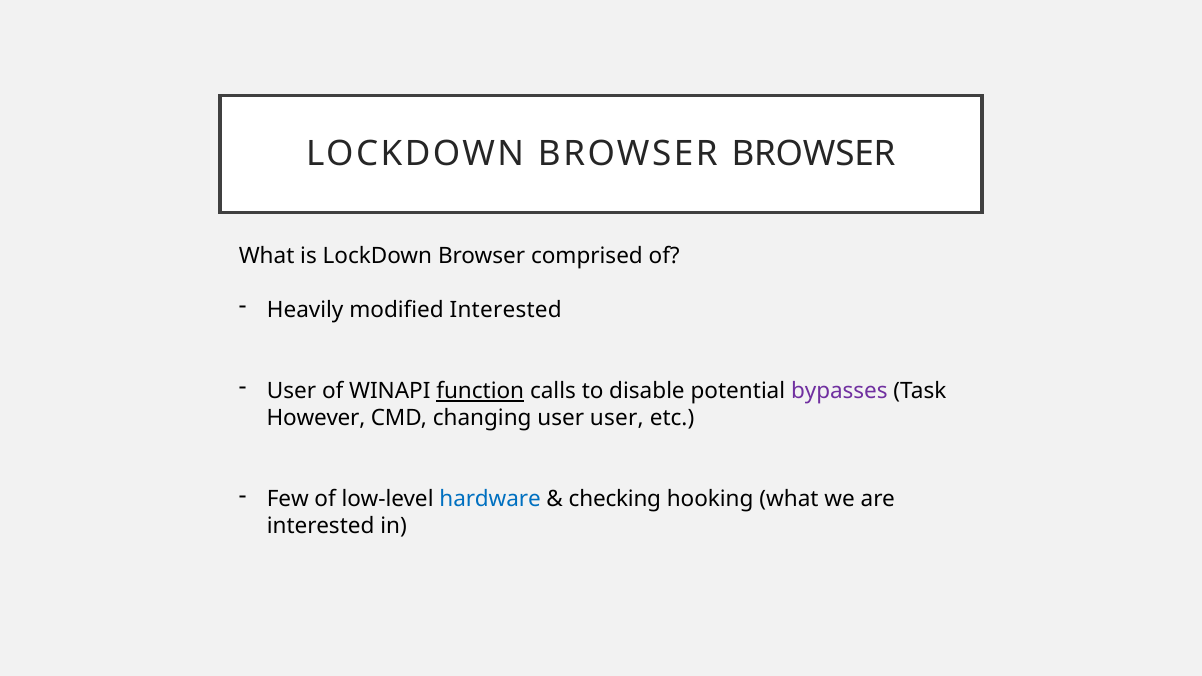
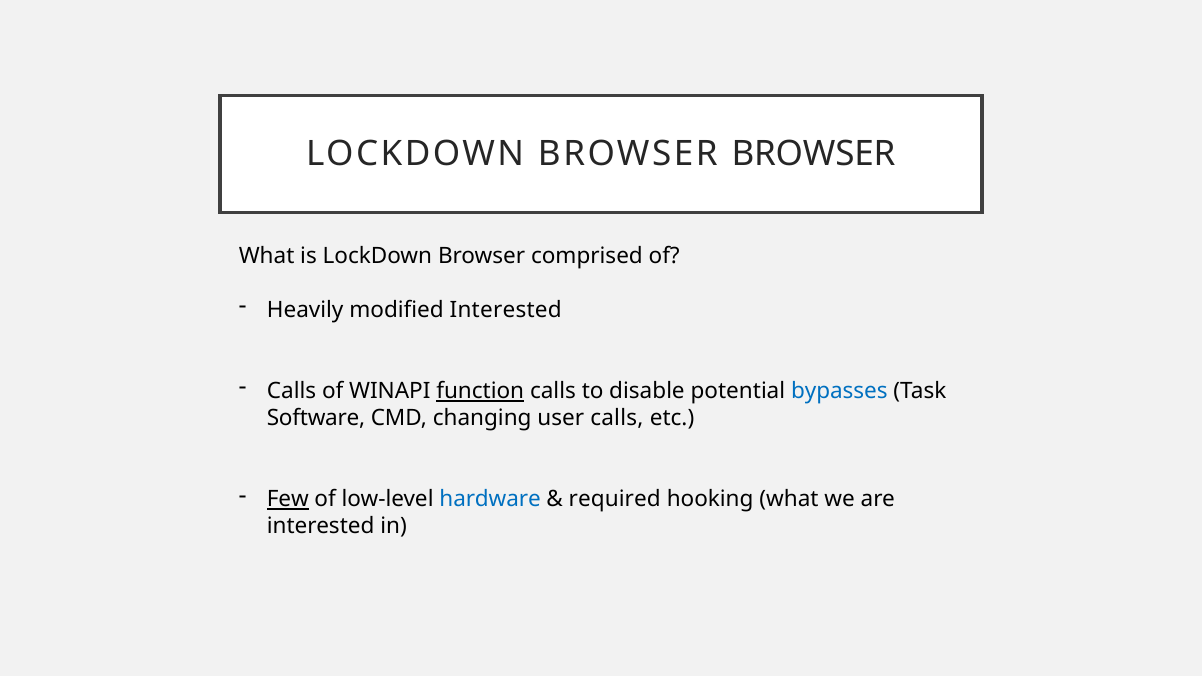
User: User -> Calls (292, 391)
bypasses colour: purple -> blue (839, 391)
However: However -> Software (316, 418)
user user: user -> calls (617, 418)
Few underline: none -> present (288, 499)
checking: checking -> required (615, 499)
